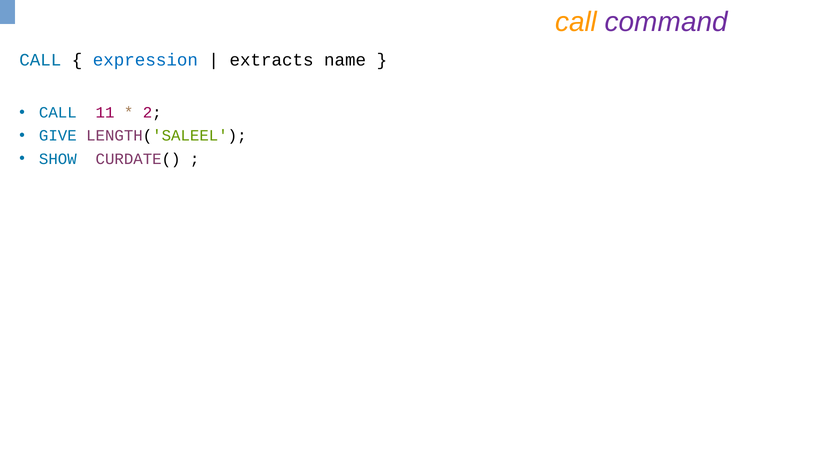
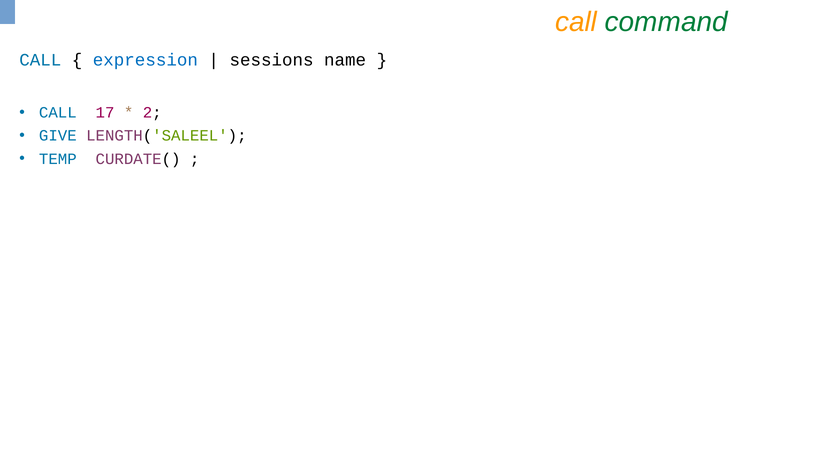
command colour: purple -> green (666, 22)
extracts: extracts -> sessions (272, 60)
11: 11 -> 17 (105, 113)
SHOW: SHOW -> TEMP (58, 159)
